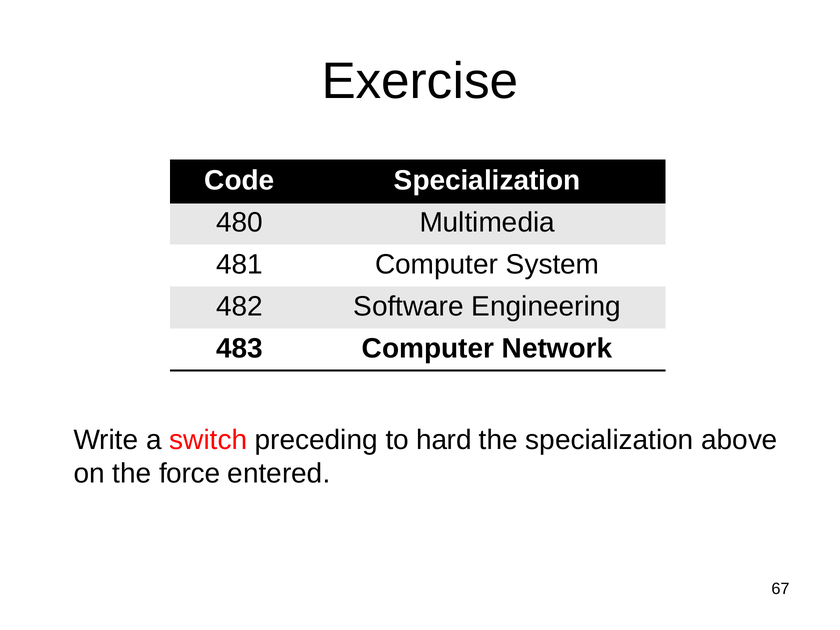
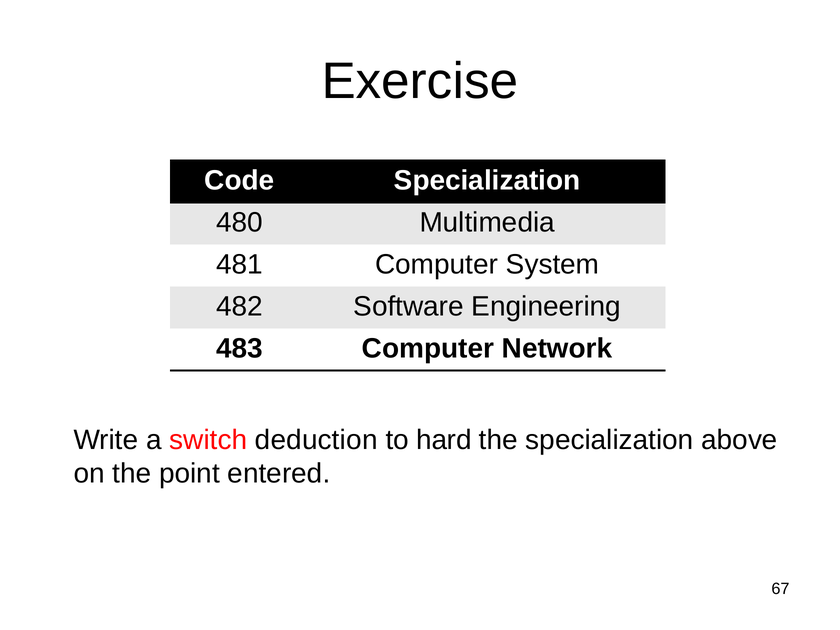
preceding: preceding -> deduction (316, 440)
force: force -> point (189, 473)
